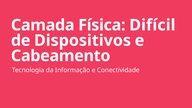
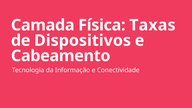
Difícil: Difícil -> Taxas (152, 25)
